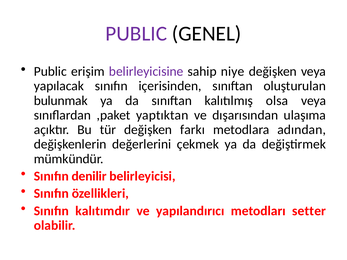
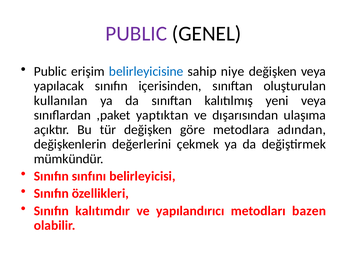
belirleyicisine colour: purple -> blue (146, 72)
bulunmak: bulunmak -> kullanılan (61, 101)
olsa: olsa -> yeni (277, 101)
farkı: farkı -> göre (193, 130)
denilir: denilir -> sınfını (89, 176)
setter: setter -> bazen (309, 211)
